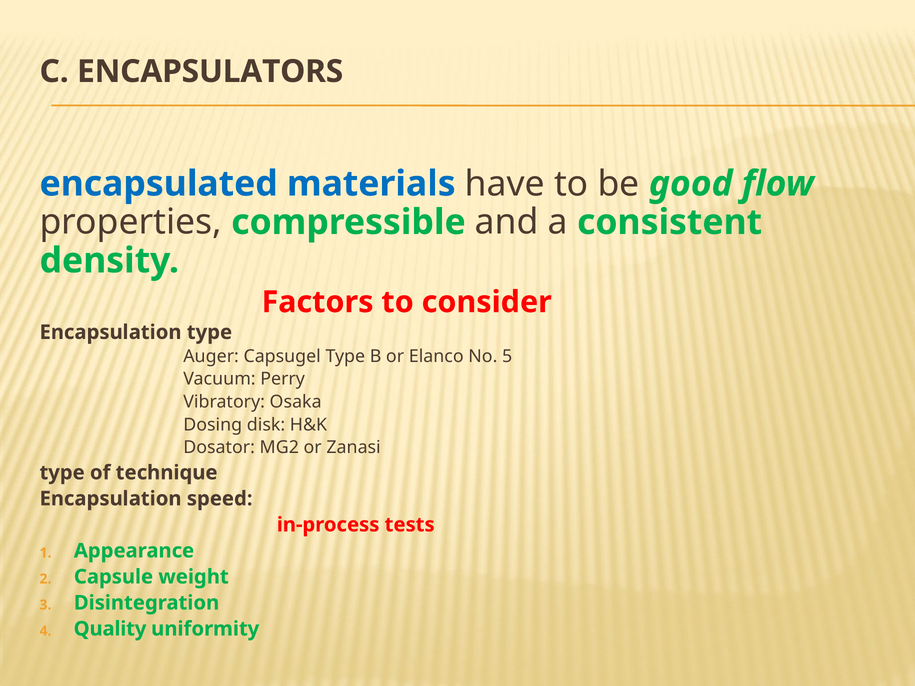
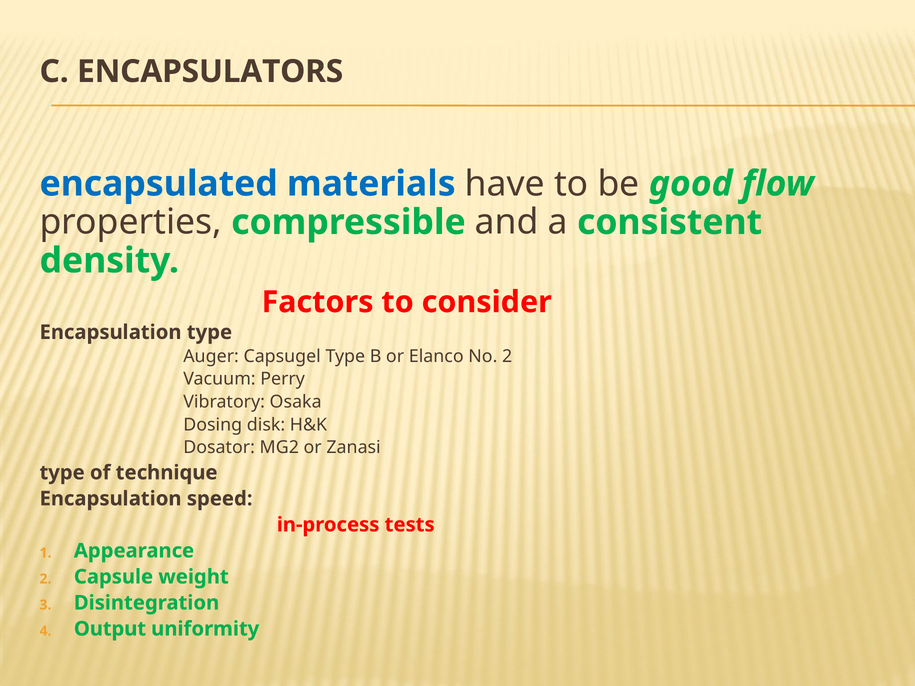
No 5: 5 -> 2 (507, 356)
Quality: Quality -> Output (110, 629)
